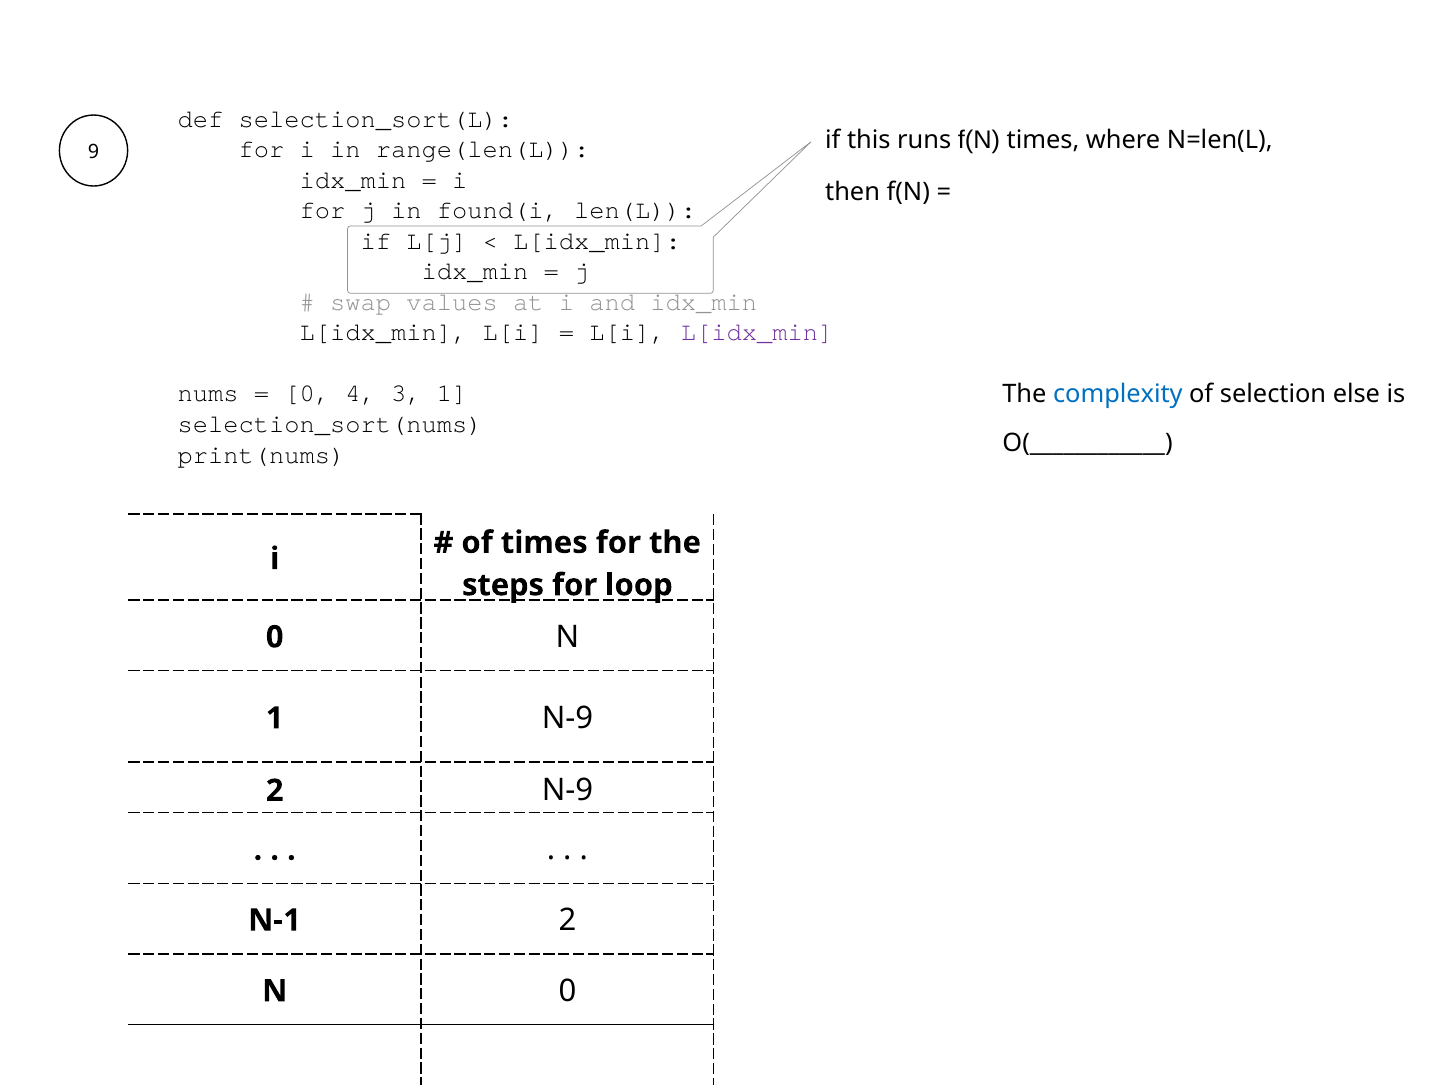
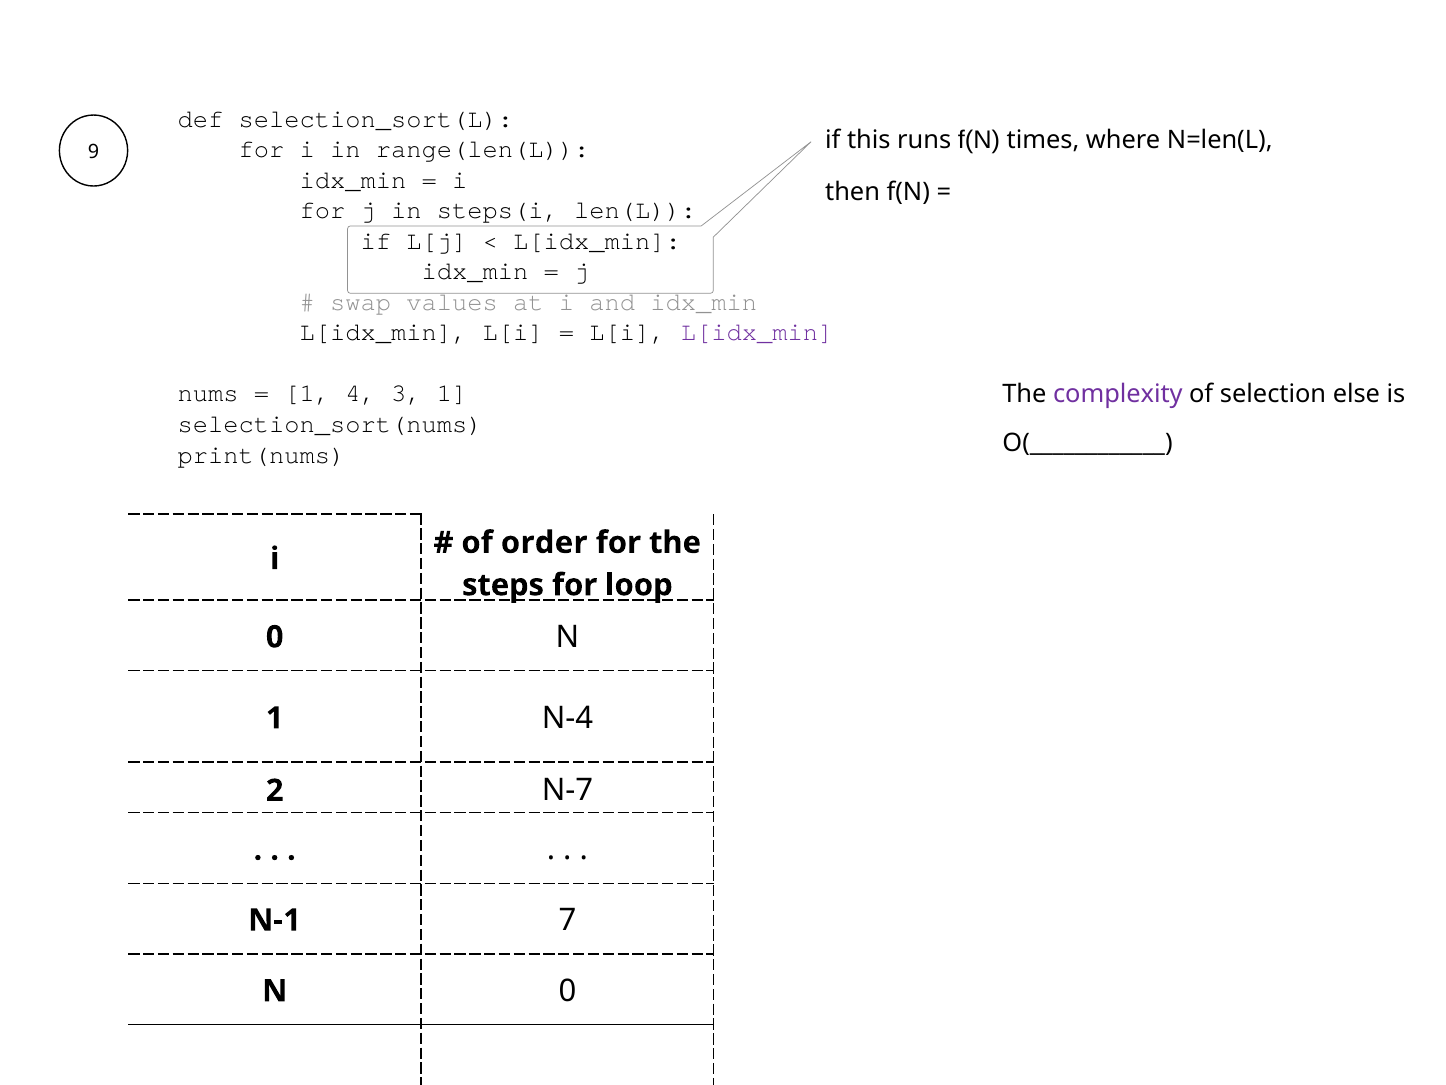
found(i: found(i -> steps(i (498, 210)
0: 0 -> 1 (307, 393)
complexity colour: blue -> purple (1118, 394)
of times: times -> order (544, 542)
1 N-9: N-9 -> N-4 (568, 718)
2 N-9: N-9 -> N-7 (568, 790)
N-1 2: 2 -> 7 (568, 920)
